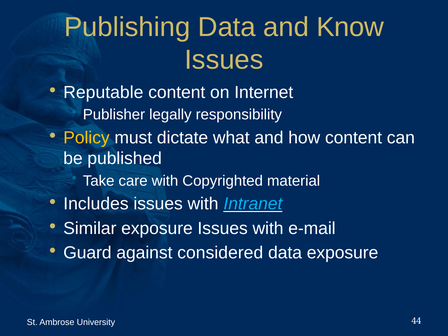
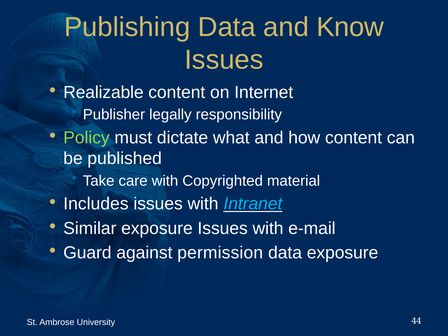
Reputable: Reputable -> Realizable (103, 92)
Policy colour: yellow -> light green (86, 138)
considered: considered -> permission (220, 253)
